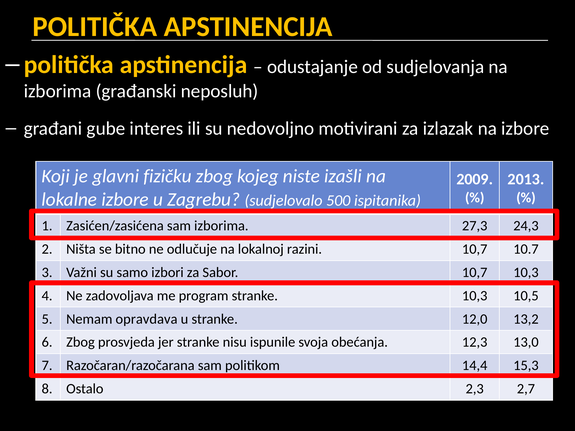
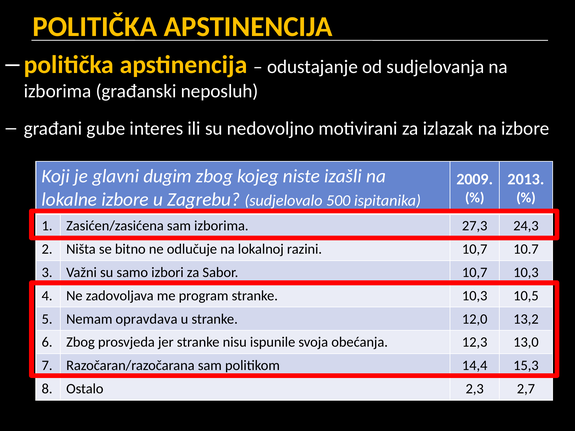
fizičku: fizičku -> dugim (168, 176)
